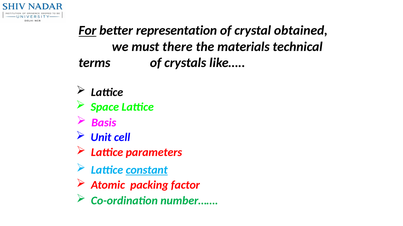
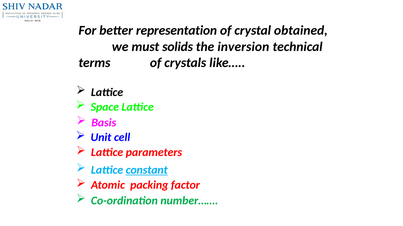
For underline: present -> none (87, 31)
there: there -> solids (178, 47)
materials: materials -> inversion (243, 47)
